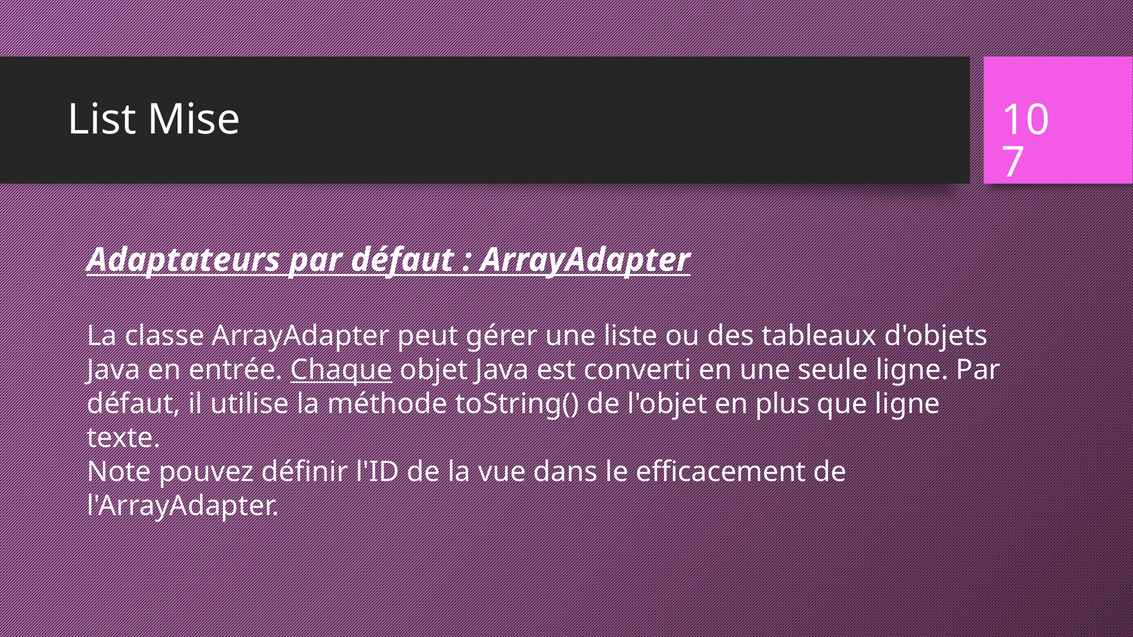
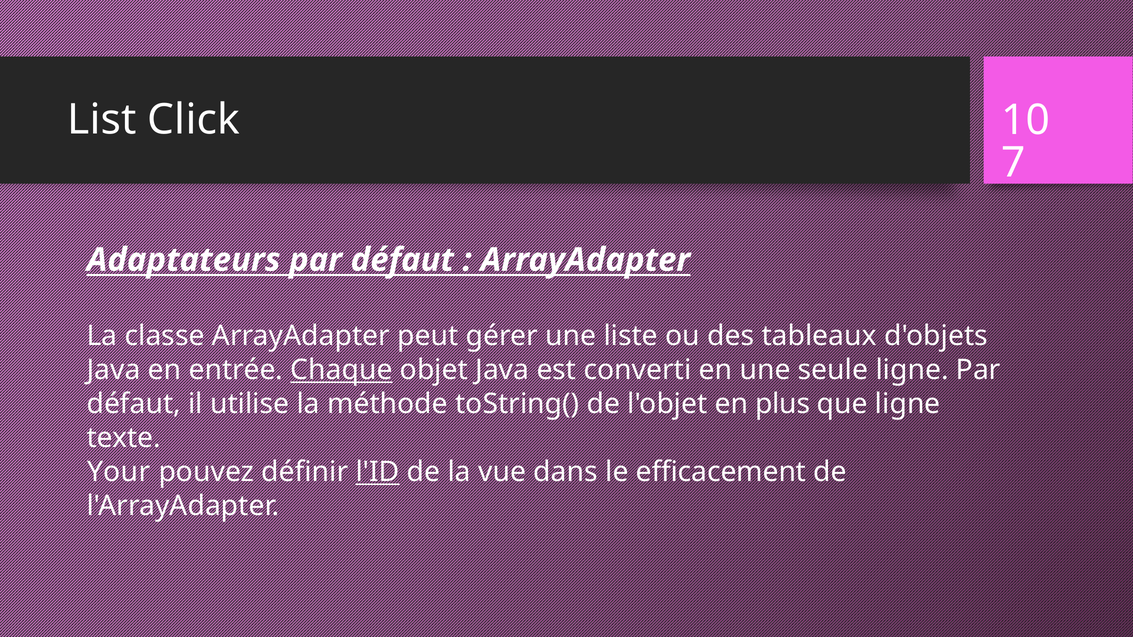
Mise: Mise -> Click (194, 120)
Note: Note -> Your (119, 472)
l'ID underline: none -> present (378, 472)
